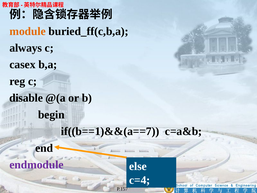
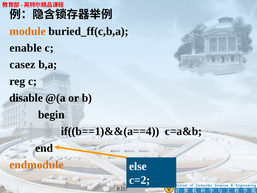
always: always -> enable (26, 48)
casex: casex -> casez (22, 65)
if((b==1)&&(a==7: if((b==1)&&(a==7 -> if((b==1)&&(a==4 (110, 131)
endmodule colour: purple -> orange (37, 165)
c=4: c=4 -> c=2 (140, 180)
